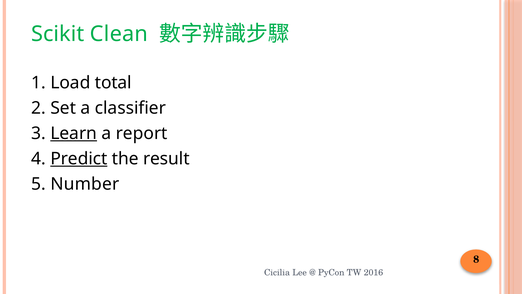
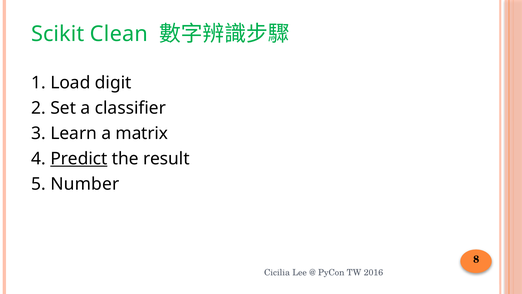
total: total -> digit (113, 83)
Learn underline: present -> none (74, 133)
report: report -> matrix (142, 133)
